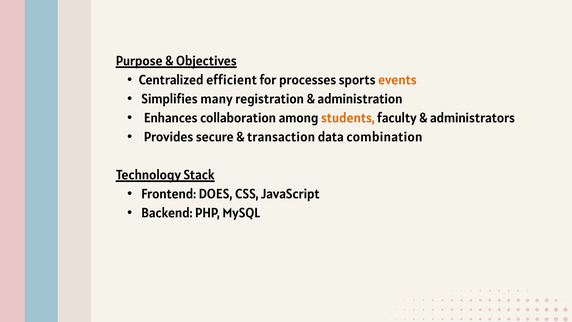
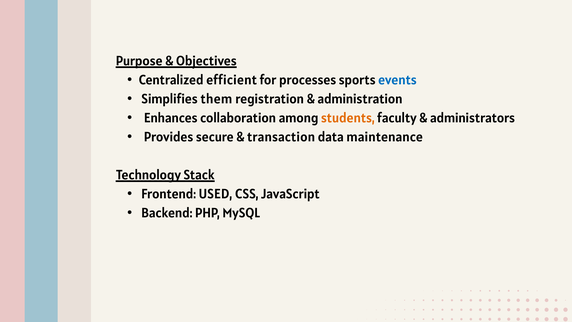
events colour: orange -> blue (397, 80)
many: many -> them (216, 99)
combination: combination -> maintenance (385, 137)
DOES: DOES -> USED (216, 194)
